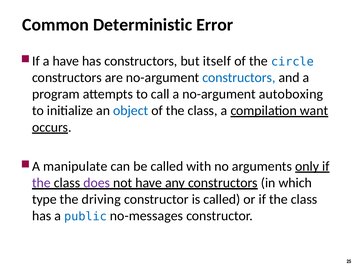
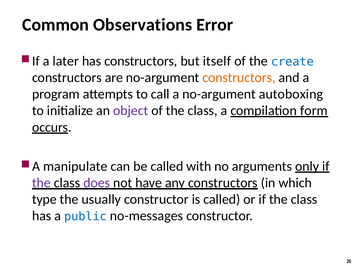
Deterministic: Deterministic -> Observations (143, 25)
a have: have -> later (66, 61)
circle: circle -> create (292, 62)
constructors colour: blue -> orange (239, 78)
object colour: blue -> purple (131, 111)
want: want -> form (314, 111)
driving: driving -> usually (101, 200)
